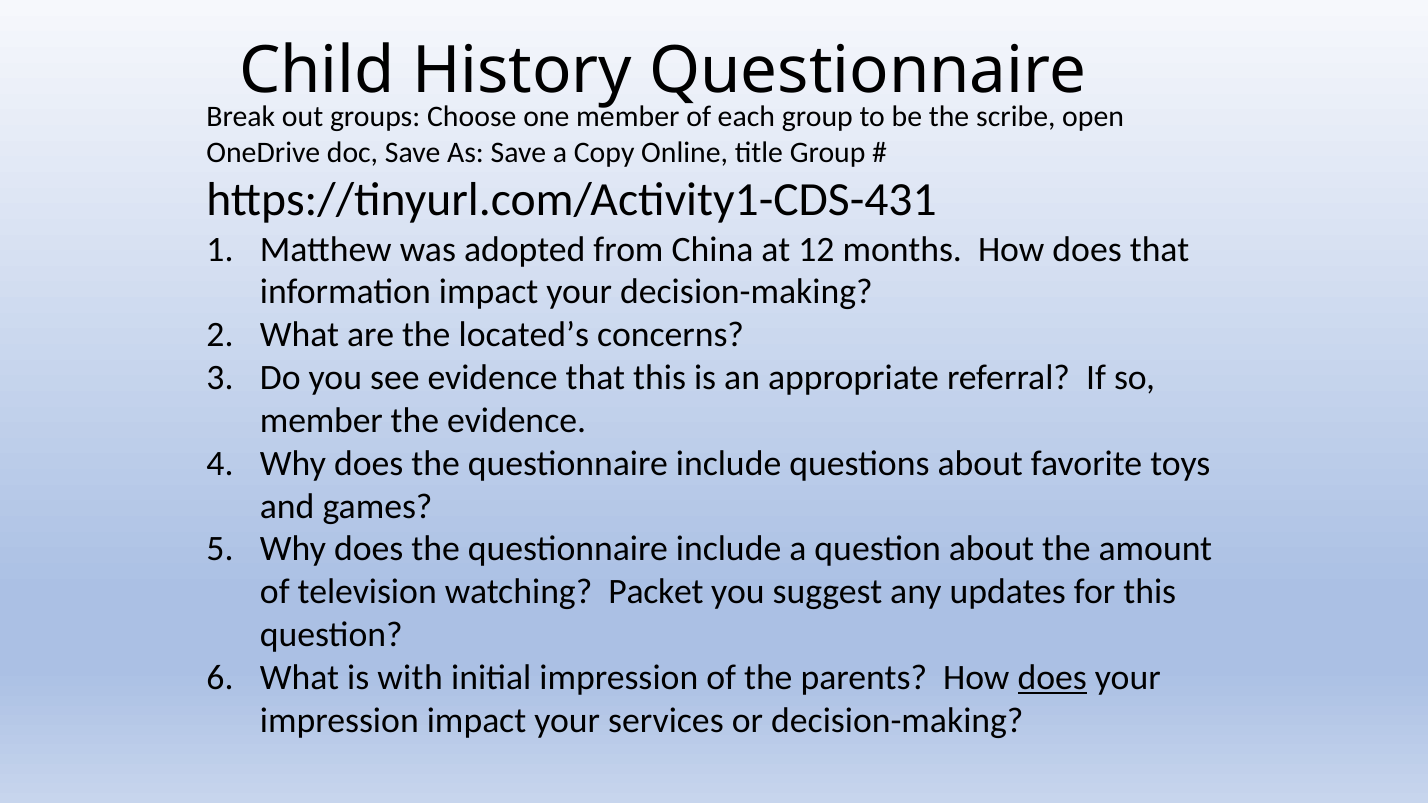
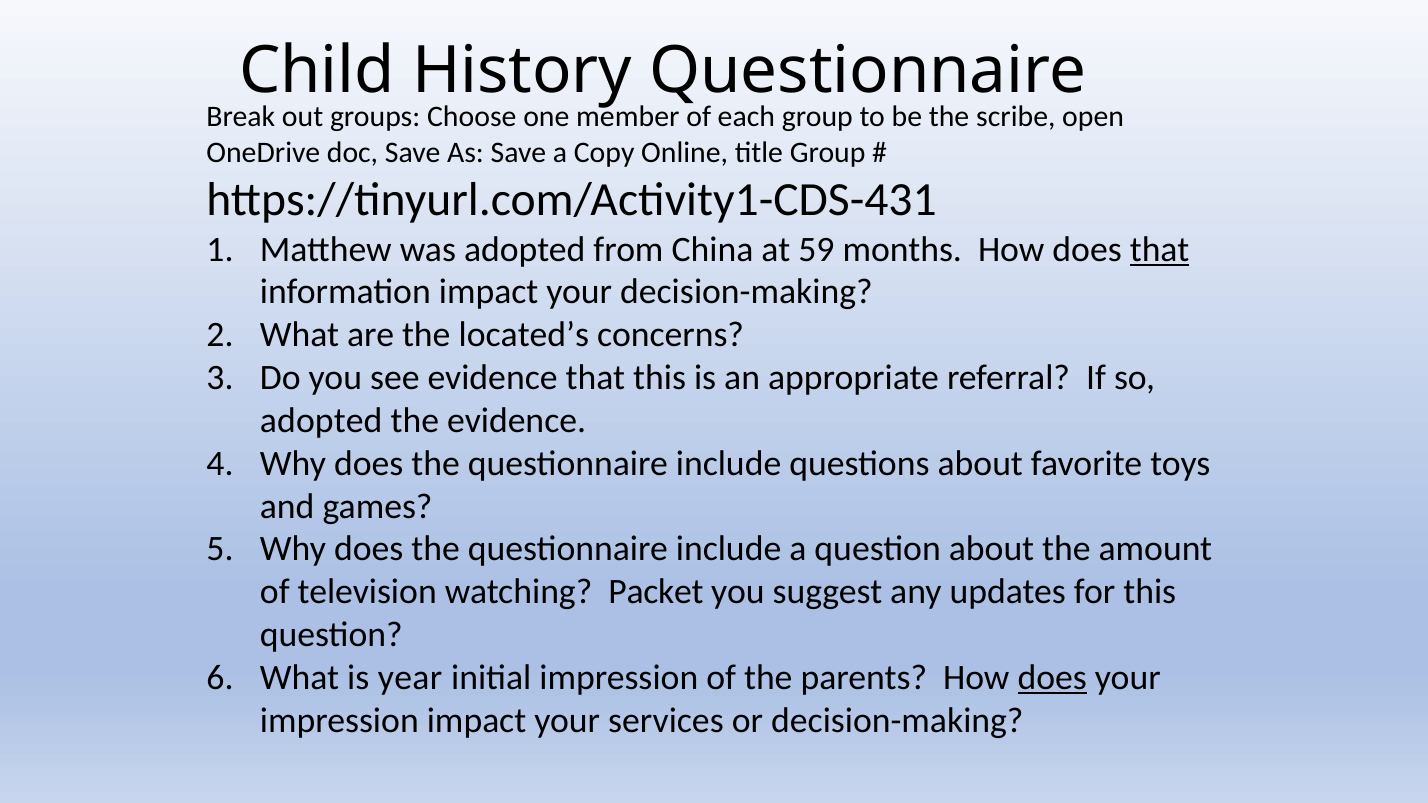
12: 12 -> 59 (816, 249)
that underline: none -> present (1160, 249)
member: member -> adopted (321, 421)
with: with -> year (410, 678)
